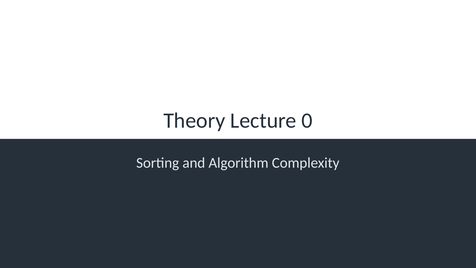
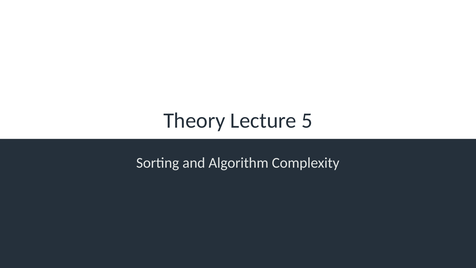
0: 0 -> 5 (307, 120)
